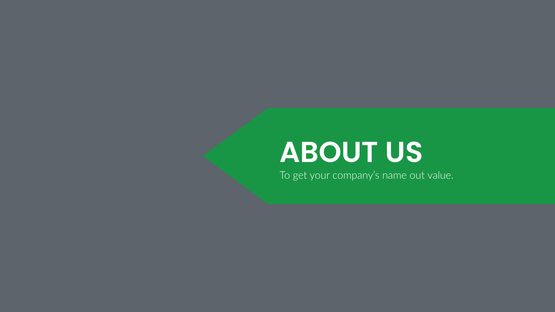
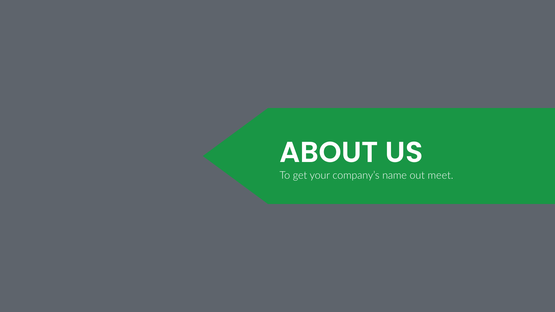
value: value -> meet (440, 176)
